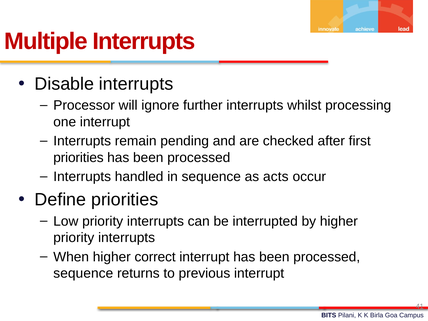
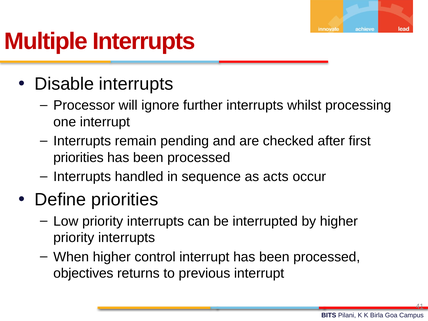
correct: correct -> control (155, 257)
sequence: sequence -> objectives (83, 273)
